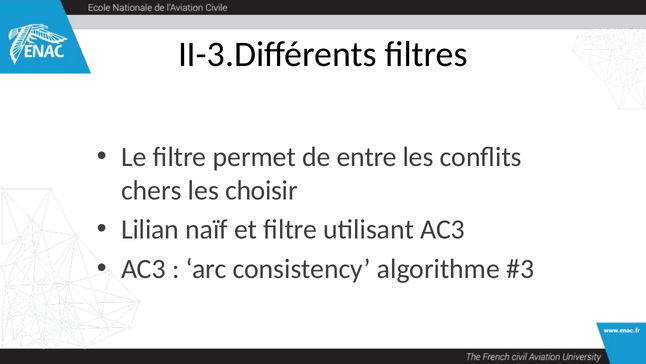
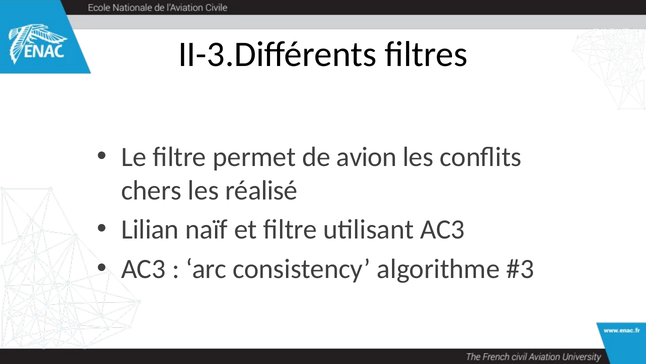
entre: entre -> avion (367, 157)
choisir: choisir -> réalisé (261, 190)
